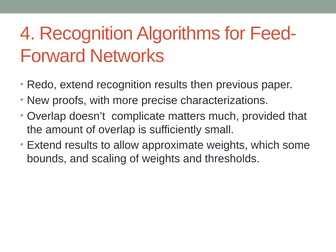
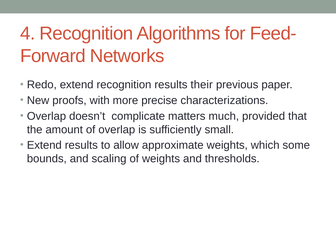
then: then -> their (202, 85)
